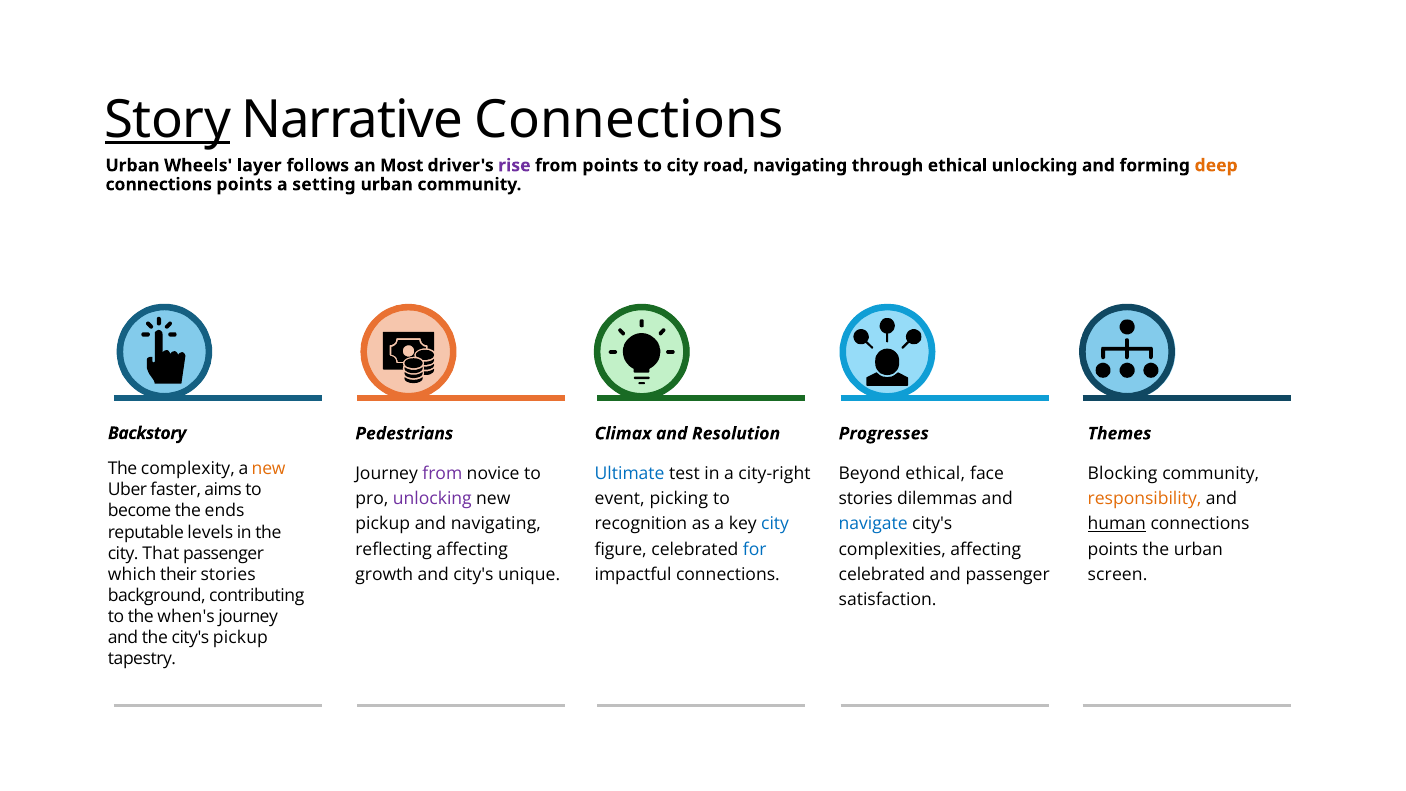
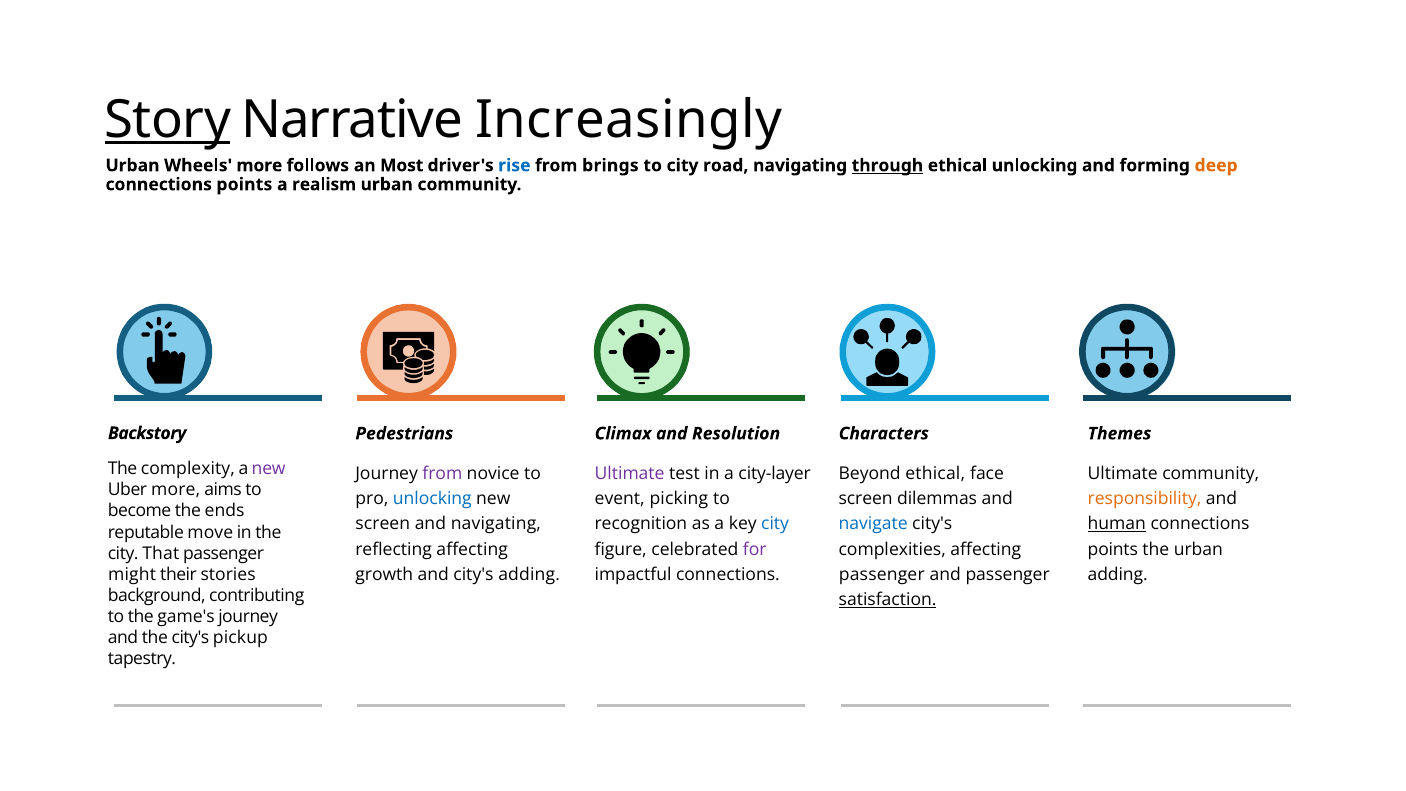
Narrative Connections: Connections -> Increasingly (629, 120)
Wheels layer: layer -> more (259, 165)
rise colour: purple -> blue (514, 165)
from points: points -> brings (610, 165)
through underline: none -> present (887, 165)
setting: setting -> realism (324, 184)
Progresses: Progresses -> Characters (884, 433)
new colour: orange -> purple (269, 469)
Ultimate colour: blue -> purple (630, 473)
city-right: city-right -> city-layer (775, 473)
Blocking: Blocking -> Ultimate (1123, 473)
Uber faster: faster -> more (176, 490)
unlocking colour: purple -> blue (432, 499)
stories: stories -> screen (866, 499)
pickup: pickup -> screen (383, 524)
levels: levels -> move (210, 532)
for colour: blue -> purple (755, 549)
which: which -> might (132, 574)
city's unique: unique -> adding (529, 575)
celebrated: celebrated -> passenger (882, 575)
screen: screen -> adding (1118, 575)
satisfaction underline: none -> present (888, 600)
when's: when's -> game's (186, 617)
